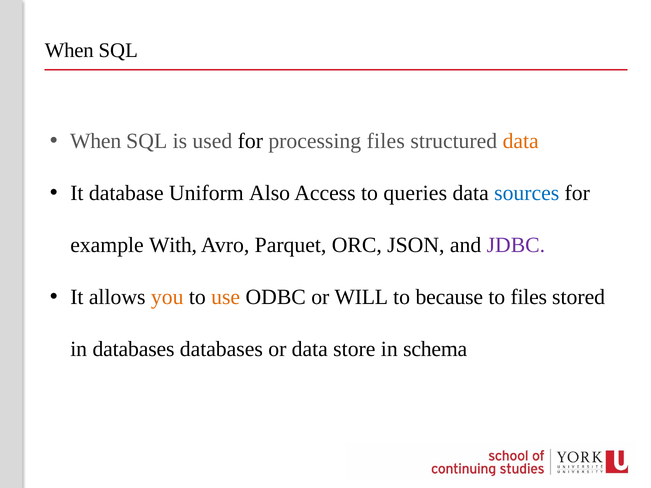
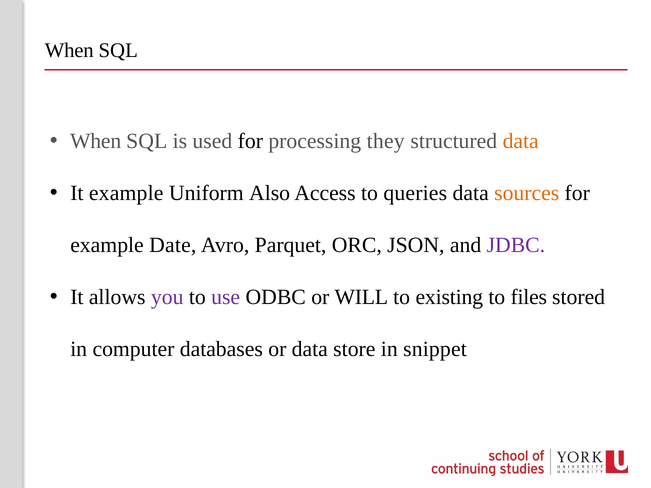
processing files: files -> they (386, 141)
It database: database -> example (126, 193)
sources colour: blue -> orange (527, 193)
With: With -> Date (173, 245)
you colour: orange -> purple (167, 297)
use colour: orange -> purple (226, 297)
because: because -> existing (449, 297)
in databases: databases -> computer (133, 350)
schema: schema -> snippet (435, 350)
